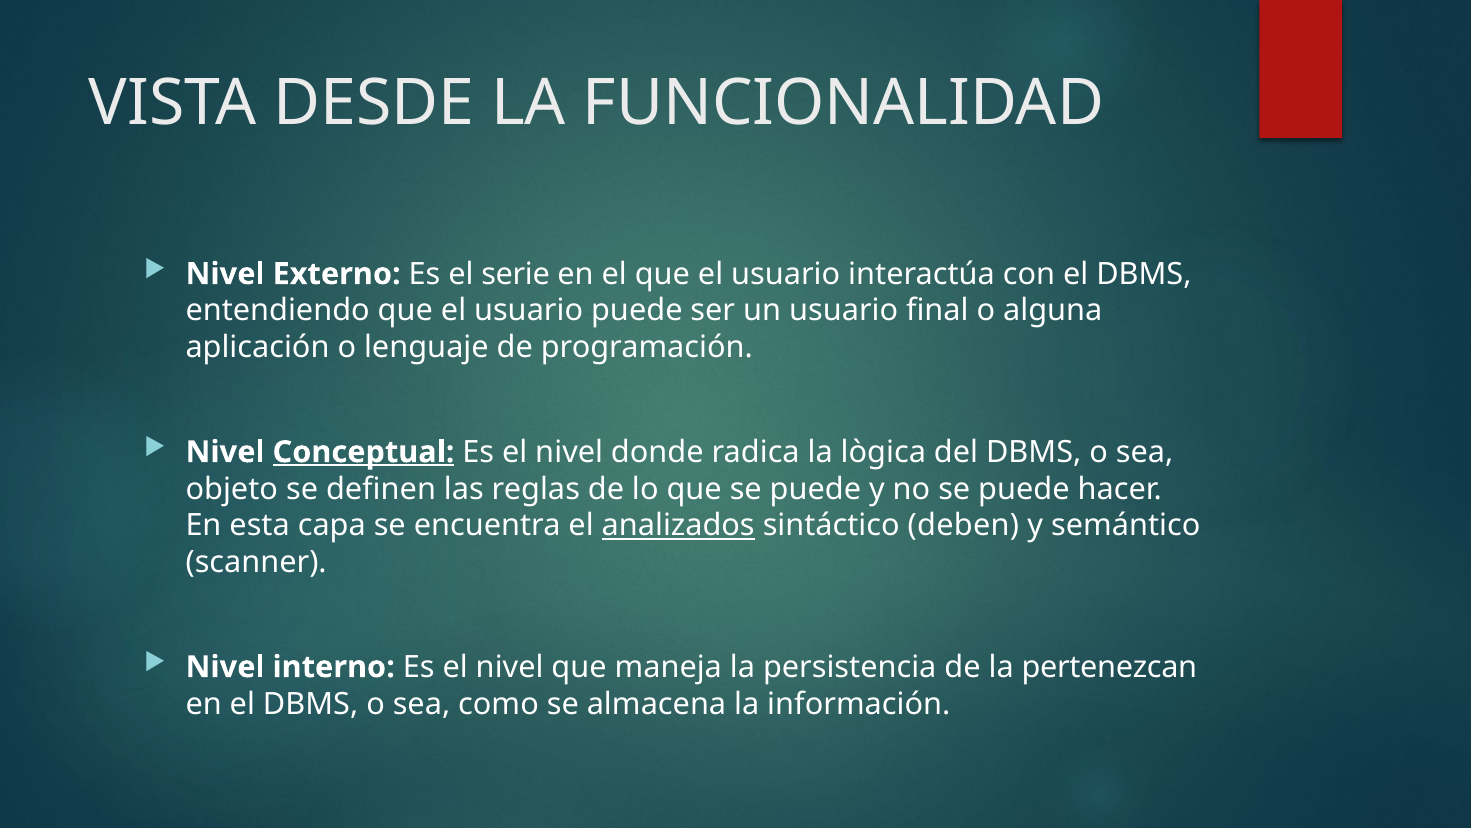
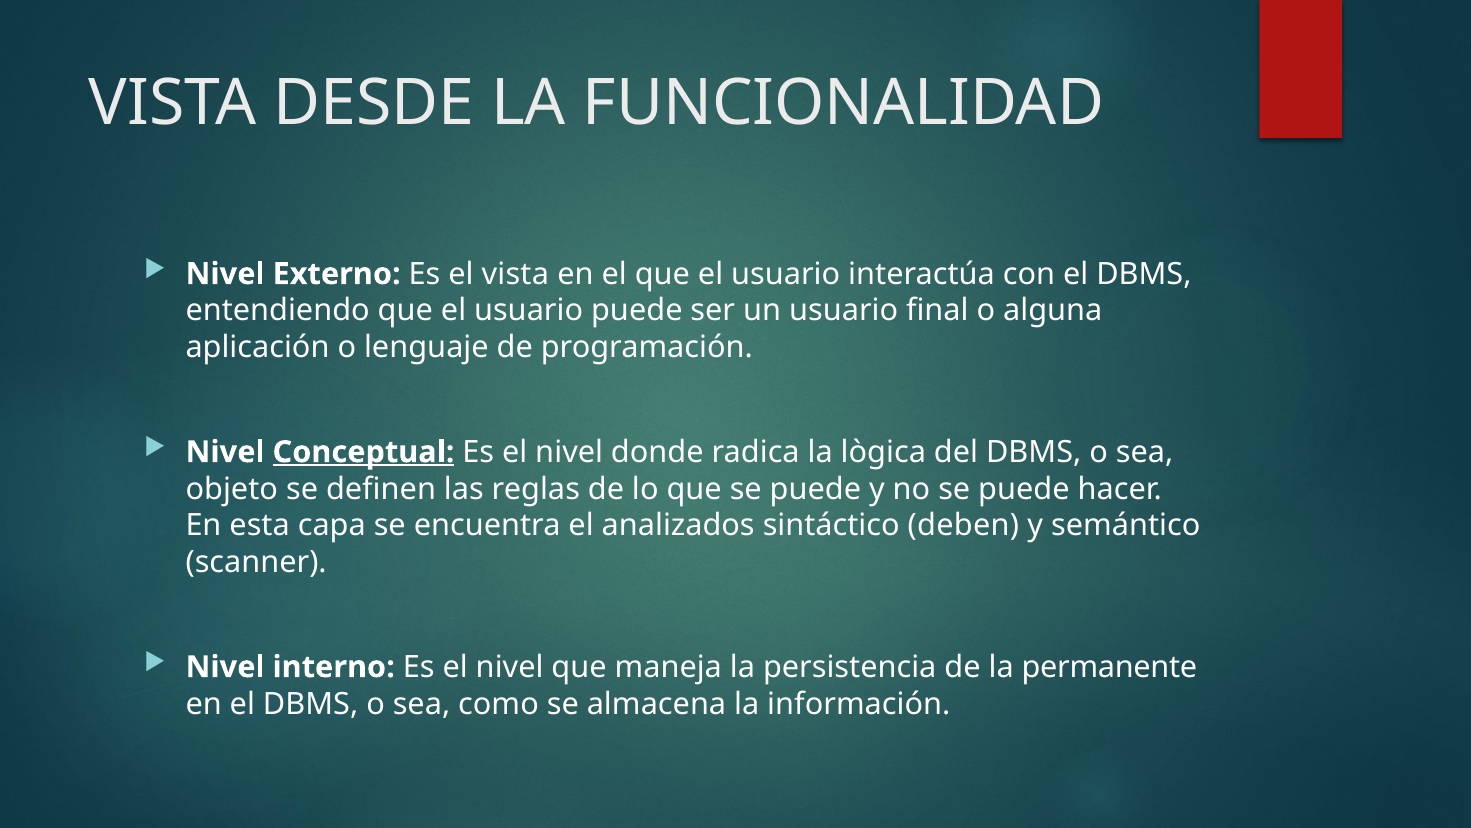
el serie: serie -> vista (515, 274)
analizados underline: present -> none (678, 525)
pertenezcan: pertenezcan -> permanente (1109, 667)
